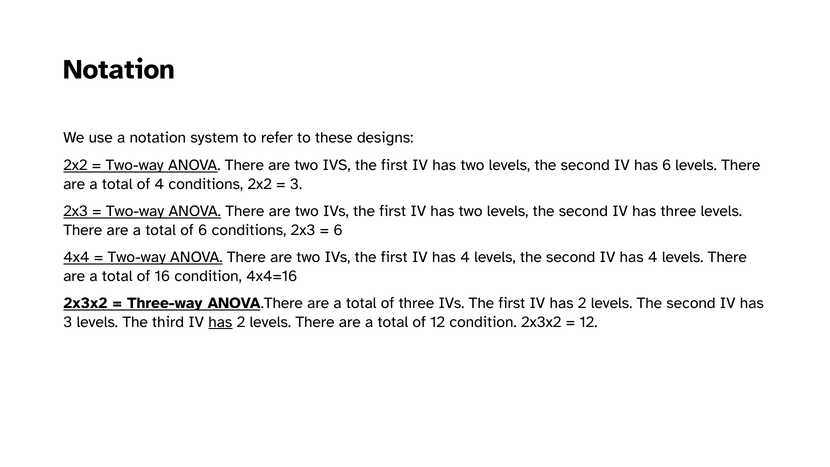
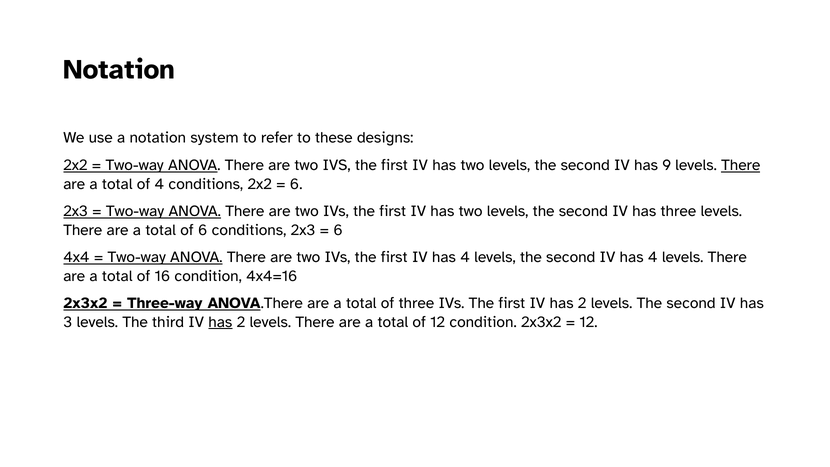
has 6: 6 -> 9 (667, 165)
There underline: none -> present (741, 165)
3: 3 -> 6 (296, 184)
